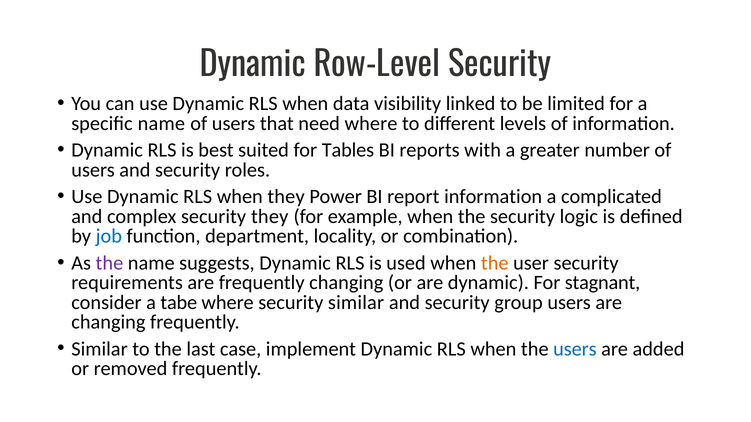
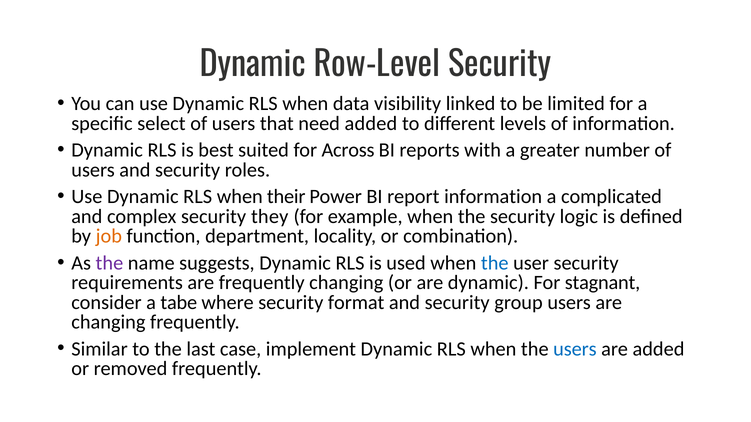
specific name: name -> select (161, 124)
need where: where -> added (371, 124)
Tables: Tables -> Across (348, 150)
when they: they -> their (286, 197)
job colour: blue -> orange (109, 236)
the colour: orange -> blue (495, 263)
security similar: similar -> format (356, 303)
